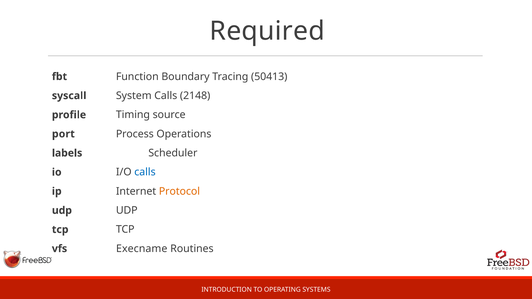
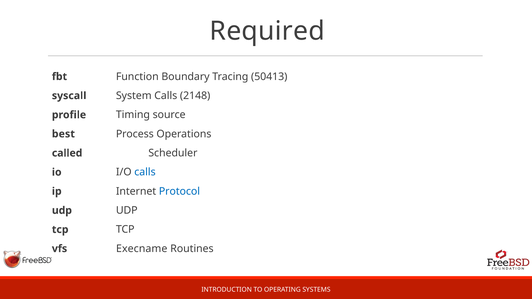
port: port -> best (63, 134)
labels: labels -> called (67, 153)
Protocol colour: orange -> blue (179, 191)
